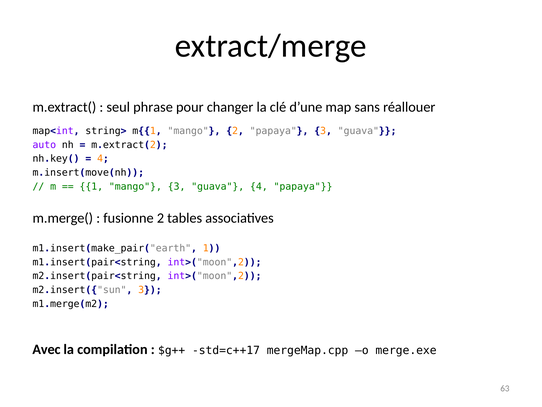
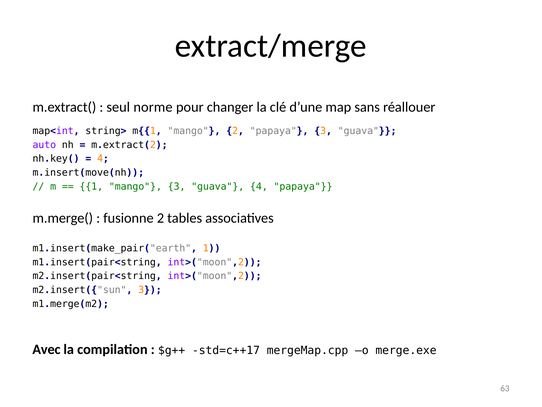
phrase: phrase -> norme (153, 107)
